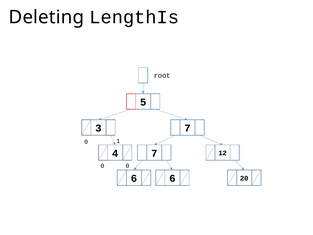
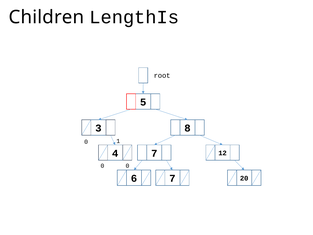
Deleting: Deleting -> Children (46, 17)
3 7: 7 -> 8 (187, 128)
6 6: 6 -> 7 (172, 178)
